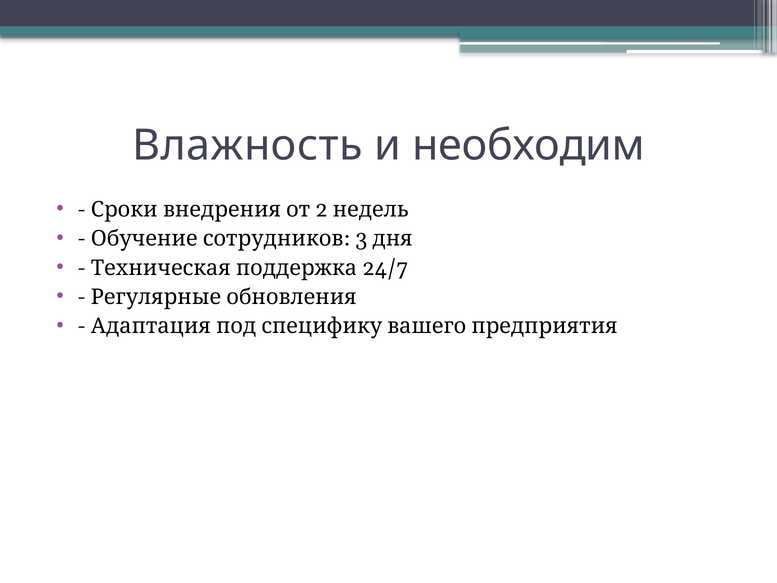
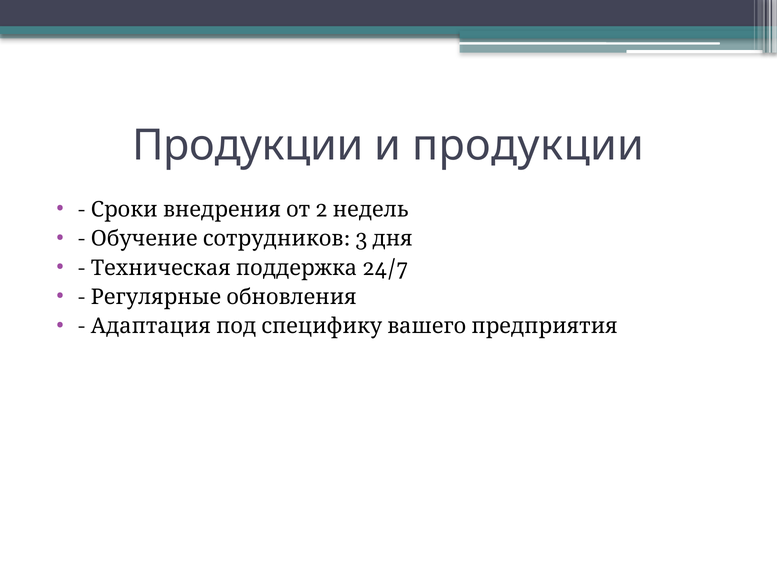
Влажность: Влажность -> Продукции (248, 145)
и необходим: необходим -> продукции (528, 145)
